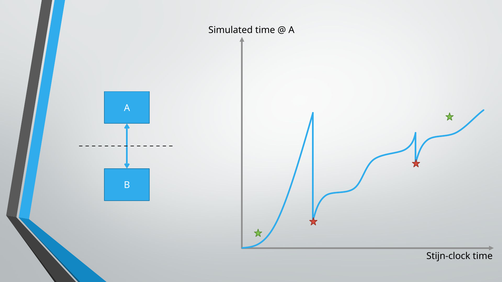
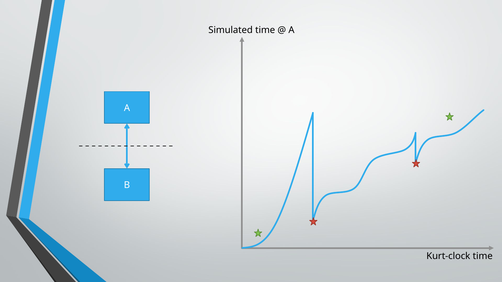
Stijn-clock: Stijn-clock -> Kurt-clock (448, 257)
